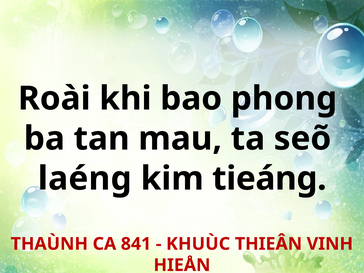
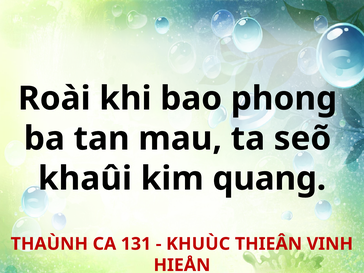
laéng: laéng -> khaûi (85, 179)
tieáng: tieáng -> quang (269, 179)
841: 841 -> 131 (136, 244)
